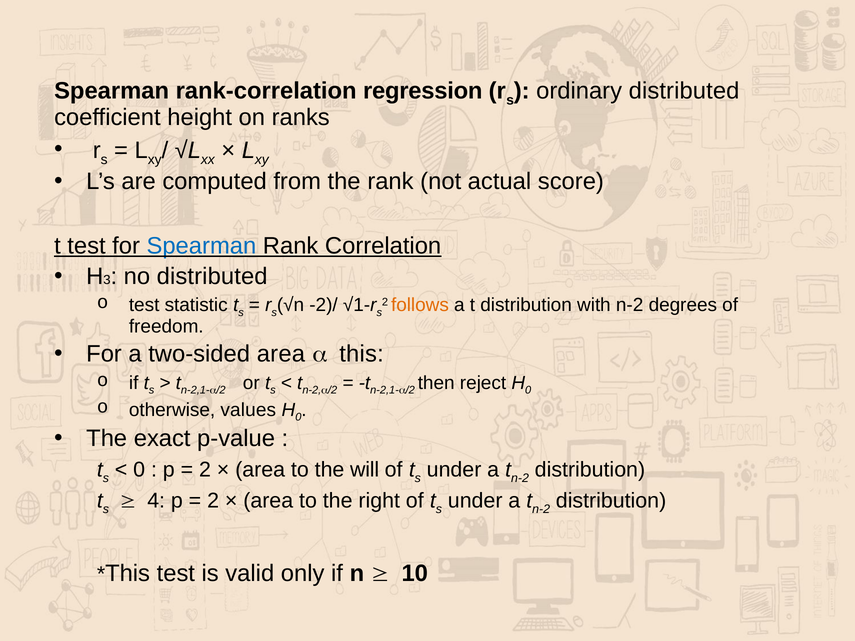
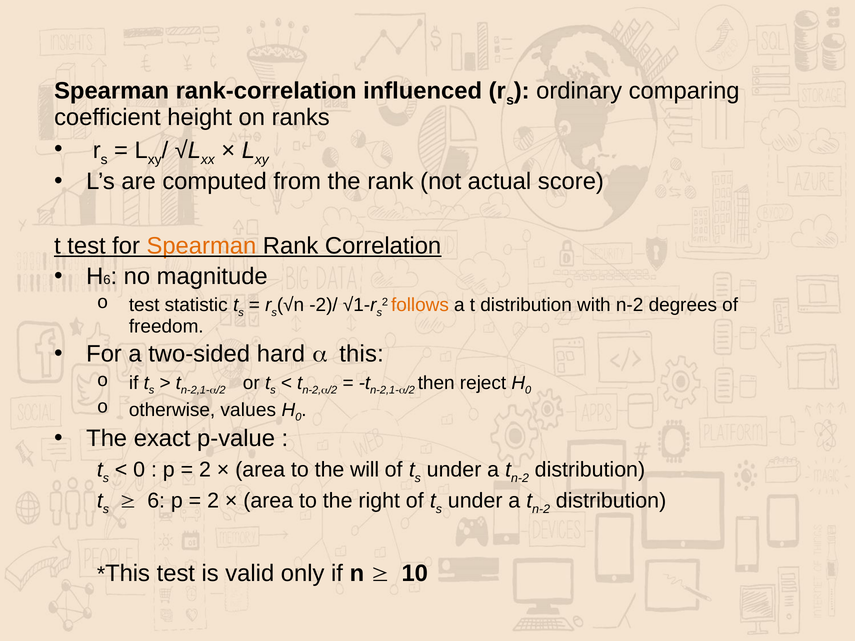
regression: regression -> influenced (423, 91)
ordinary distributed: distributed -> comparing (684, 91)
Spearman colour: blue -> orange (201, 246)
3: 3 -> 6 (107, 280)
no distributed: distributed -> magnitude (212, 276)
two-sided area: area -> hard (281, 354)
³ 4: 4 -> 6 (156, 501)
